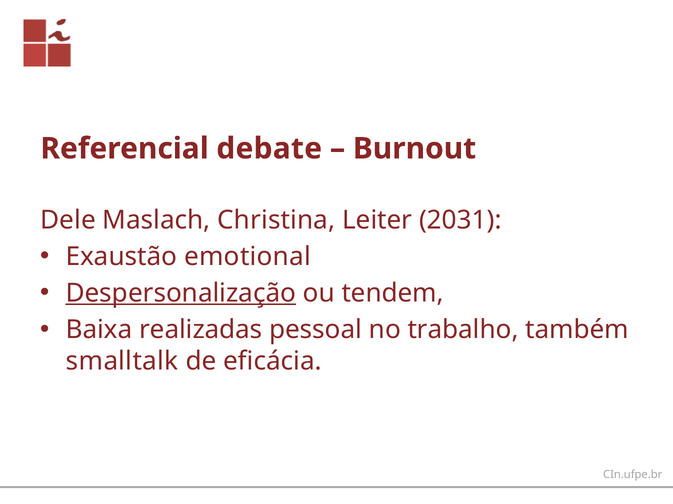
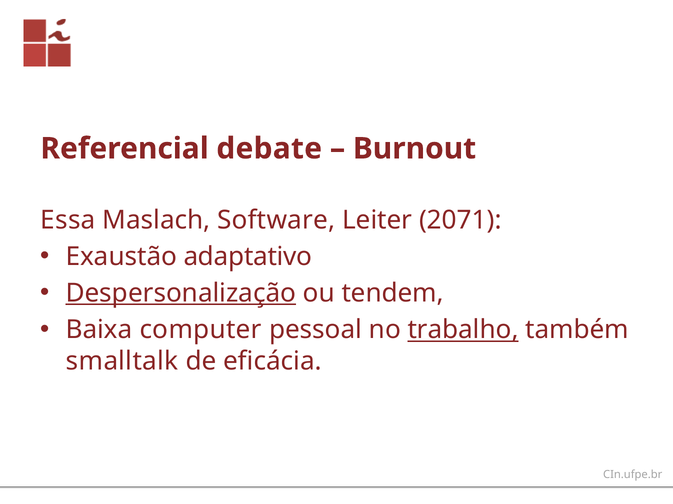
Dele: Dele -> Essa (68, 220)
Christina: Christina -> Software (276, 220)
2031: 2031 -> 2071 (460, 220)
emotional: emotional -> adaptativo (248, 257)
realizadas: realizadas -> computer (201, 330)
trabalho underline: none -> present (463, 330)
